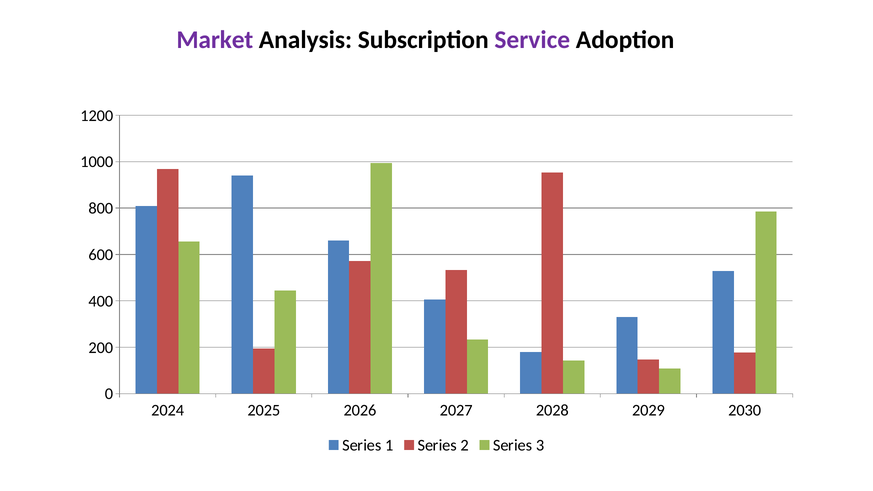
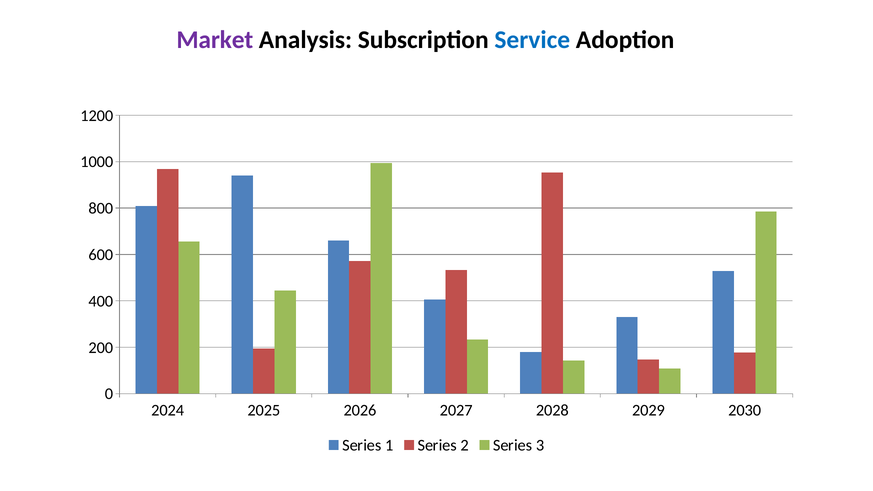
Service colour: purple -> blue (532, 40)
